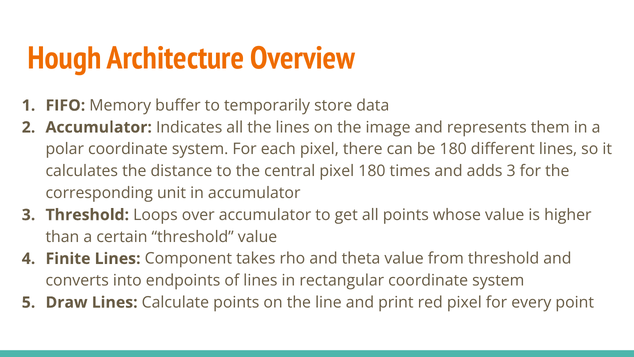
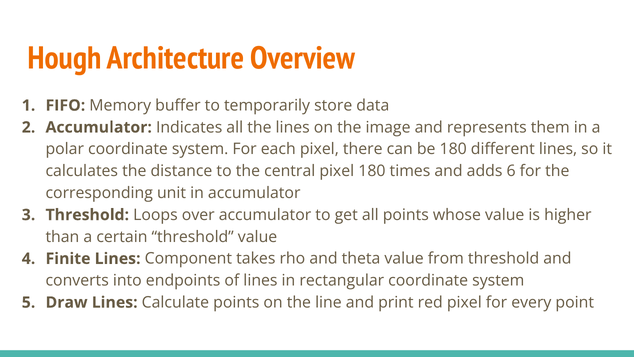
adds 3: 3 -> 6 (511, 171)
